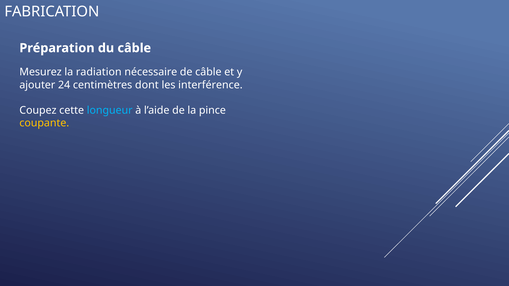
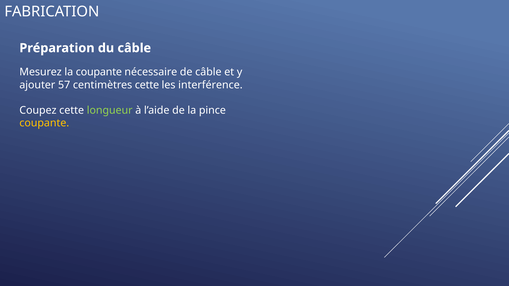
la radiation: radiation -> coupante (99, 72)
24: 24 -> 57 (64, 85)
centimètres dont: dont -> cette (147, 85)
longueur colour: light blue -> light green (110, 110)
